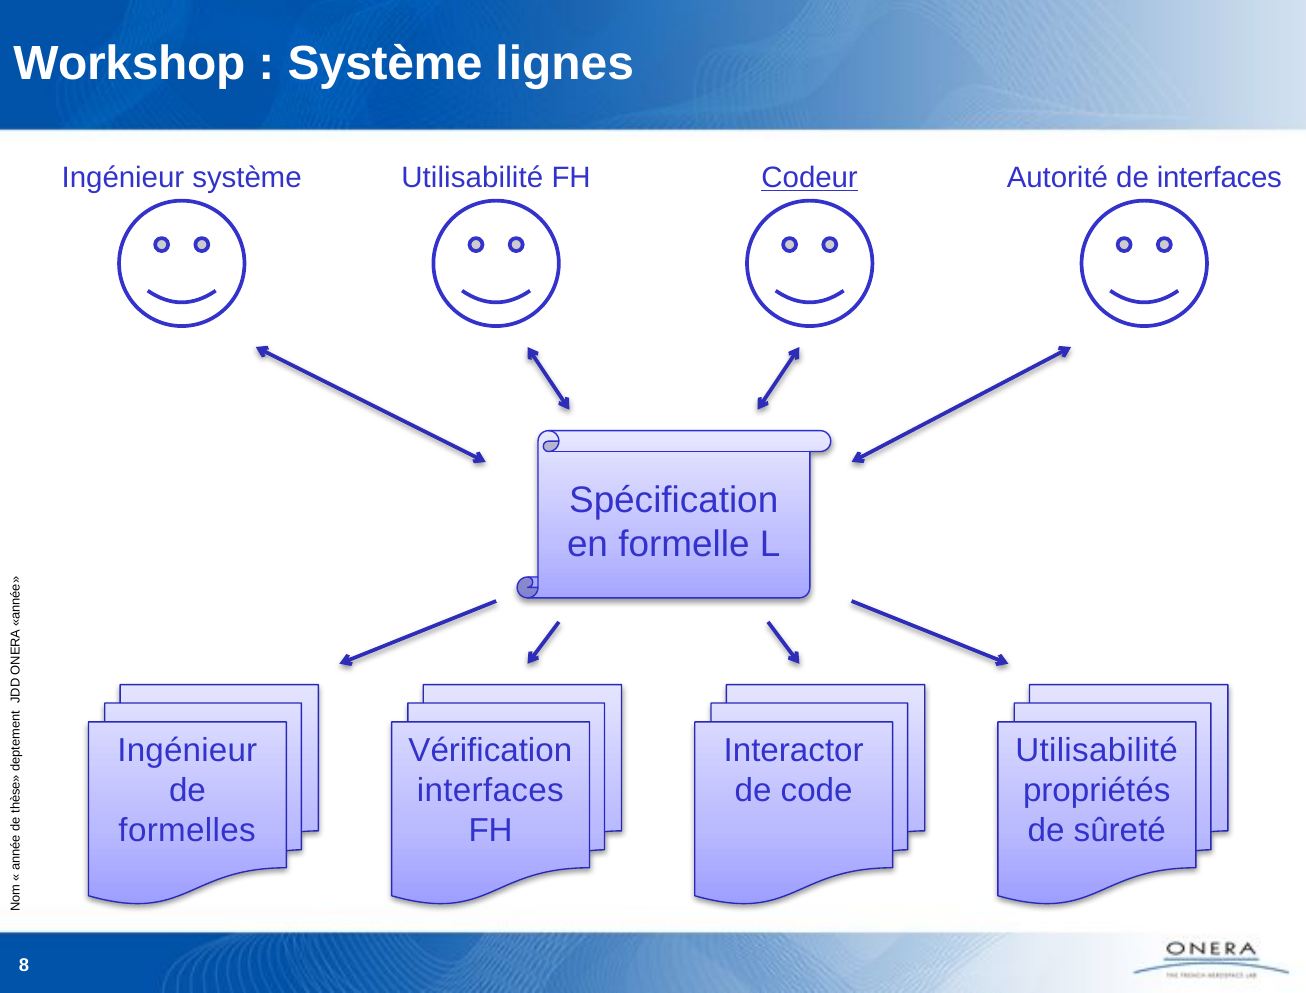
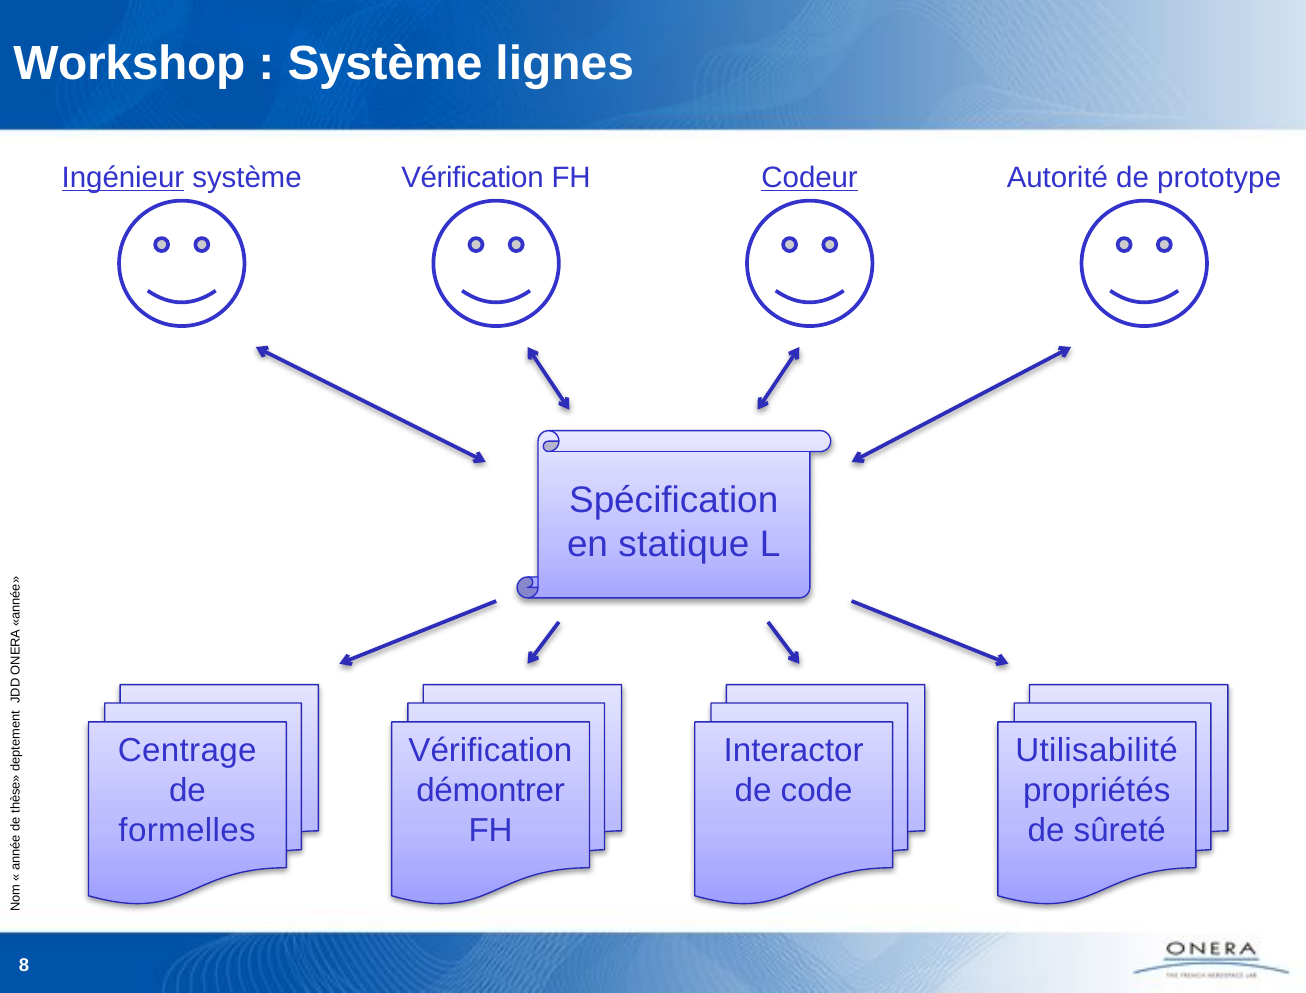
Ingénieur underline: none -> present (123, 178)
système Utilisabilité: Utilisabilité -> Vérification (472, 178)
de interfaces: interfaces -> prototype (1219, 178)
formelle: formelle -> statique (684, 544)
Ingénieur: Ingénieur -> Centrage (187, 751)
interfaces: interfaces -> démontrer (491, 791)
